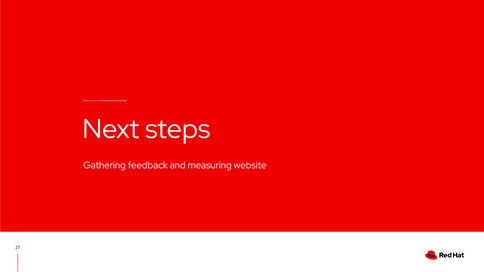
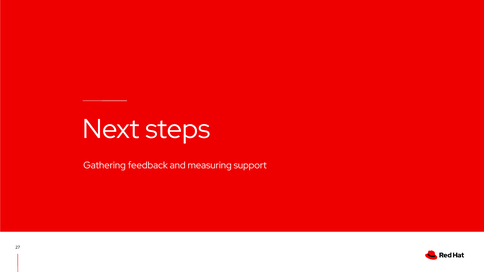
website: website -> support (250, 166)
